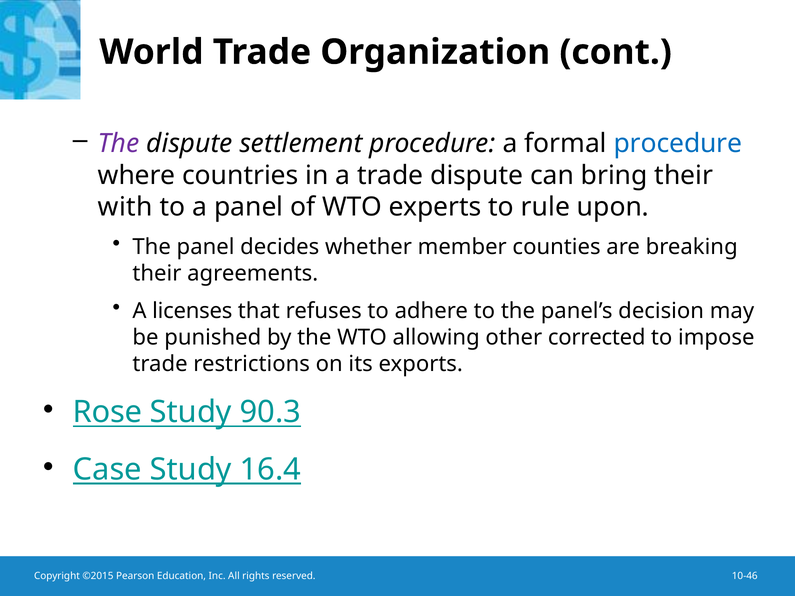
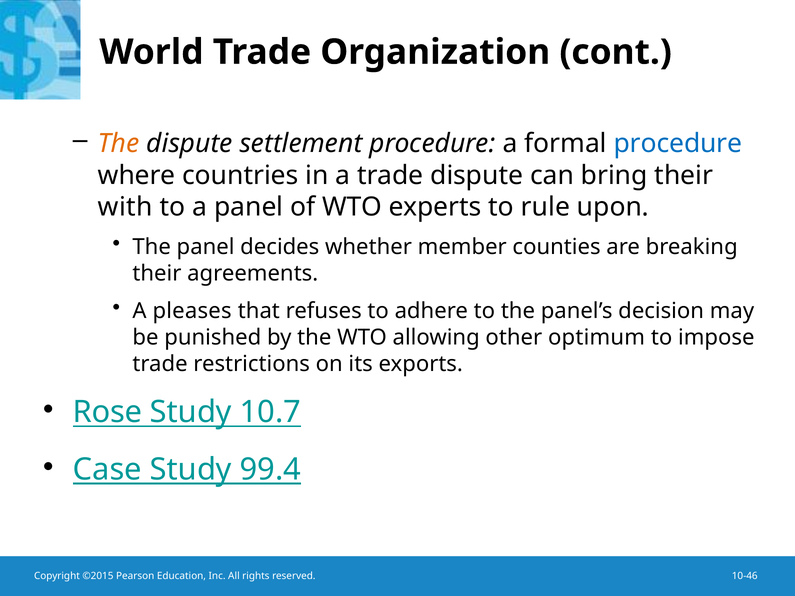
The colour: purple -> orange (119, 144)
licenses: licenses -> pleases (192, 311)
corrected: corrected -> optimum (596, 338)
90.3: 90.3 -> 10.7 (270, 412)
16.4: 16.4 -> 99.4 (270, 470)
